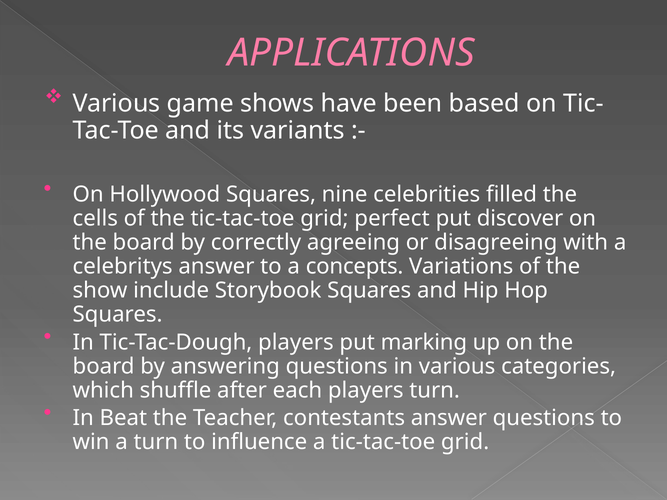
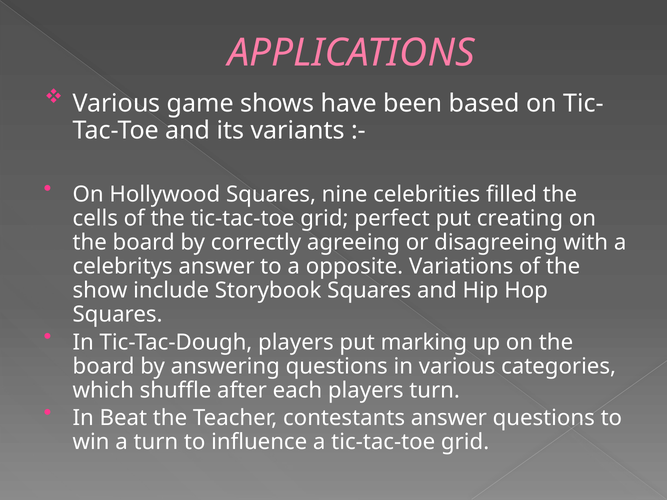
discover: discover -> creating (520, 218)
concepts: concepts -> opposite (354, 266)
